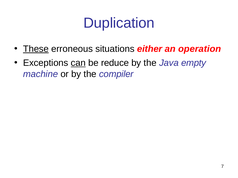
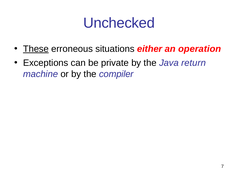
Duplication: Duplication -> Unchecked (119, 23)
can underline: present -> none (78, 63)
reduce: reduce -> private (115, 63)
empty: empty -> return (194, 63)
